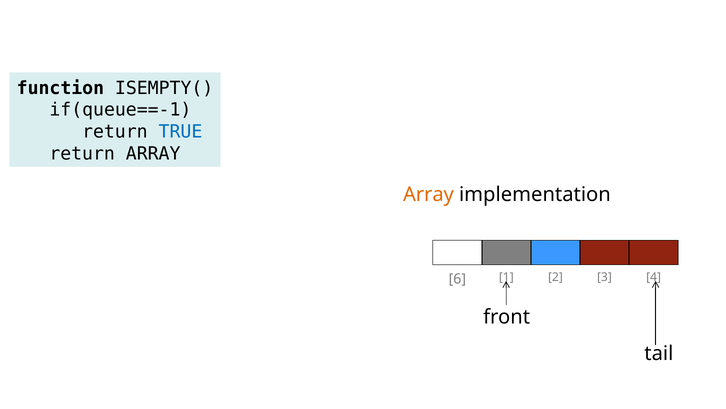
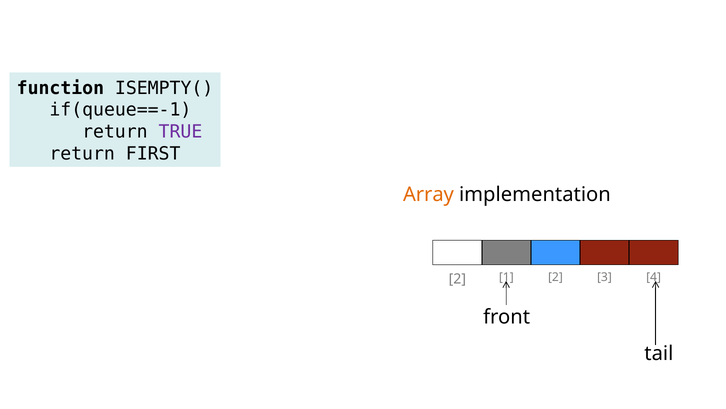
TRUE colour: blue -> purple (180, 132)
return ARRAY: ARRAY -> FIRST (153, 153)
6: 6 -> 2 (457, 278)
